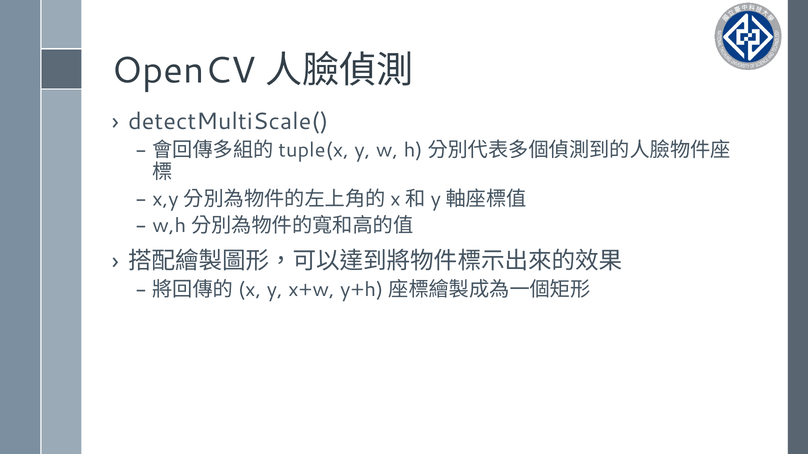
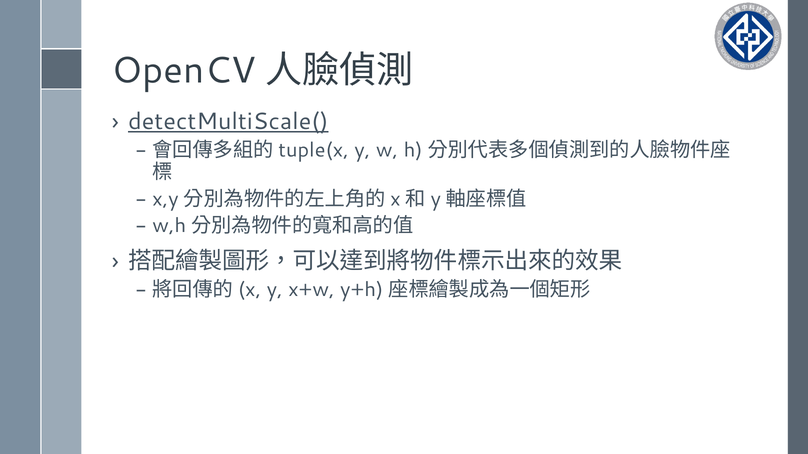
detectMultiScale( underline: none -> present (228, 122)
